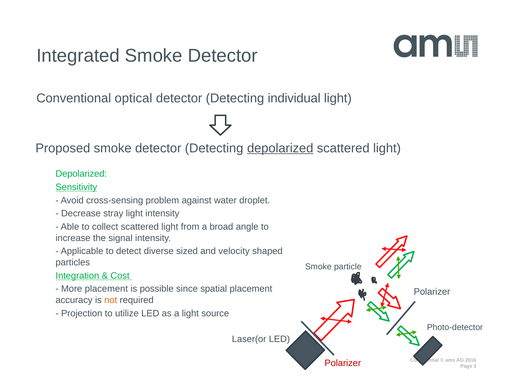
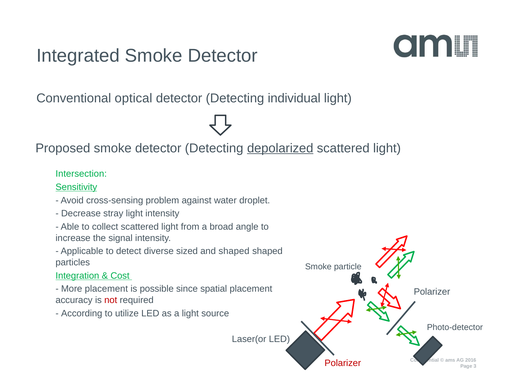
Depolarized: Depolarized -> Intersection (81, 174)
and velocity: velocity -> shaped (234, 251)
not colour: orange -> red (111, 300)
Projection: Projection -> According (82, 313)
